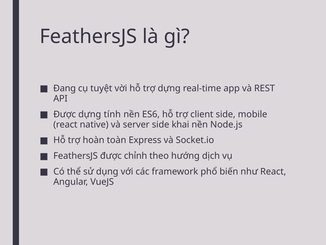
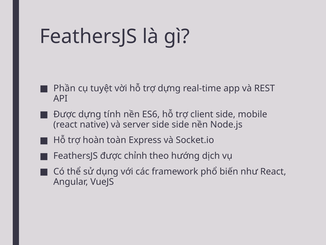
Đang: Đang -> Phần (64, 88)
side khai: khai -> side (180, 124)
